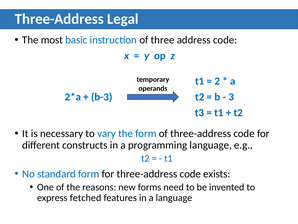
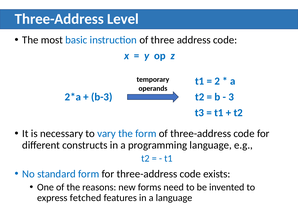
Legal: Legal -> Level (123, 19)
